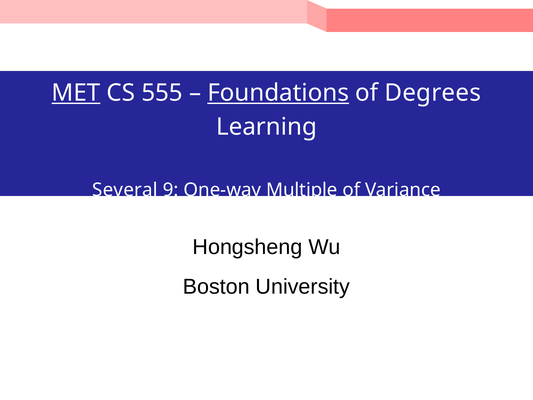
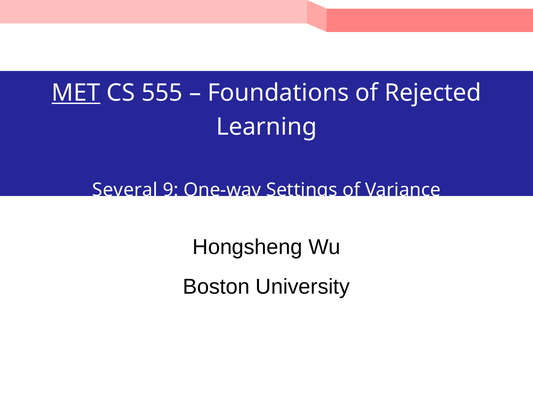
Foundations underline: present -> none (278, 93)
Degrees: Degrees -> Rejected (433, 93)
Multiple: Multiple -> Settings (302, 190)
